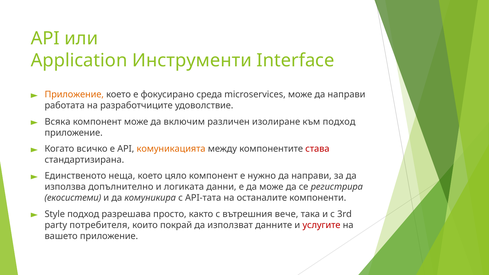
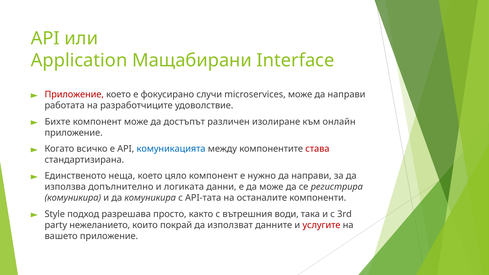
Инструменти: Инструменти -> Мащабирани (192, 61)
Приложение colour: orange -> red (74, 95)
среда: среда -> случи (209, 95)
Всяка: Всяка -> Бихте (58, 122)
включим: включим -> достъпът (184, 122)
към подход: подход -> онлайн (339, 122)
комуникацията colour: orange -> blue (171, 149)
екосистеми: екосистеми -> комуникира (73, 198)
вече: вече -> води (287, 214)
потребителя: потребителя -> нежеланието (100, 225)
